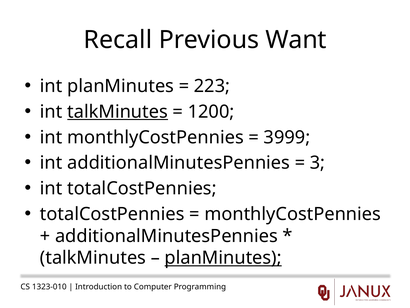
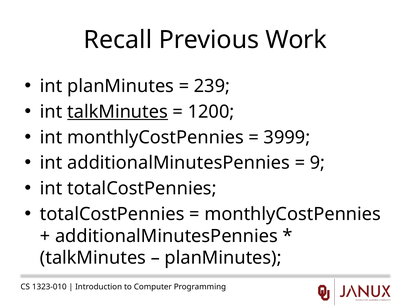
Want: Want -> Work (296, 40)
223: 223 -> 239 (212, 86)
3: 3 -> 9 (318, 163)
planMinutes underline: present -> none (223, 257)
